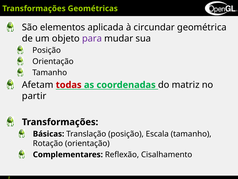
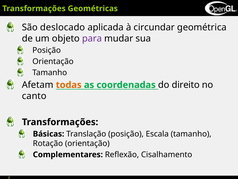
elementos: elementos -> deslocado (63, 27)
todas colour: red -> orange (69, 85)
matriz: matriz -> direito (186, 85)
partir: partir -> canto (34, 96)
